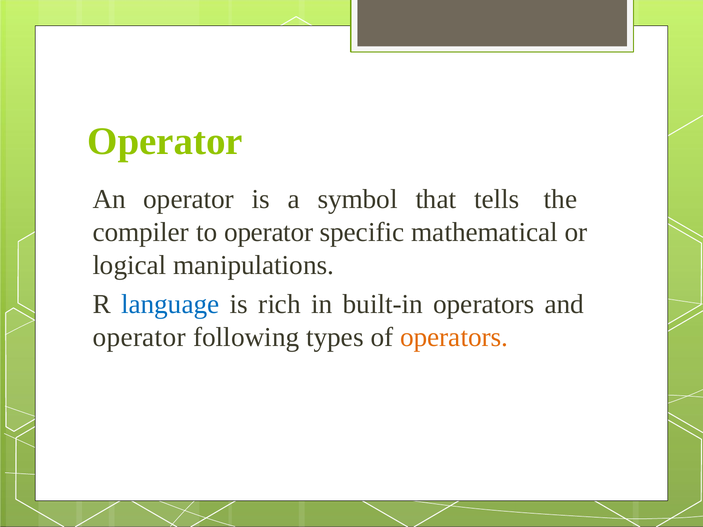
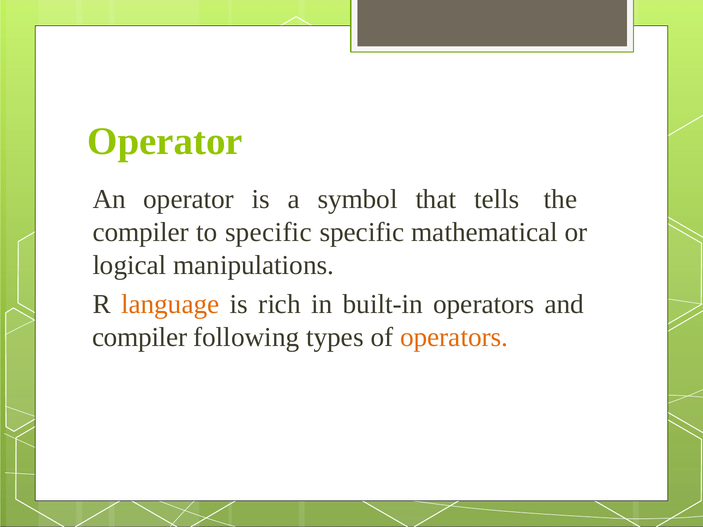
to operator: operator -> specific (268, 232)
language colour: blue -> orange (170, 305)
operator: operator -> compiler (140, 337)
